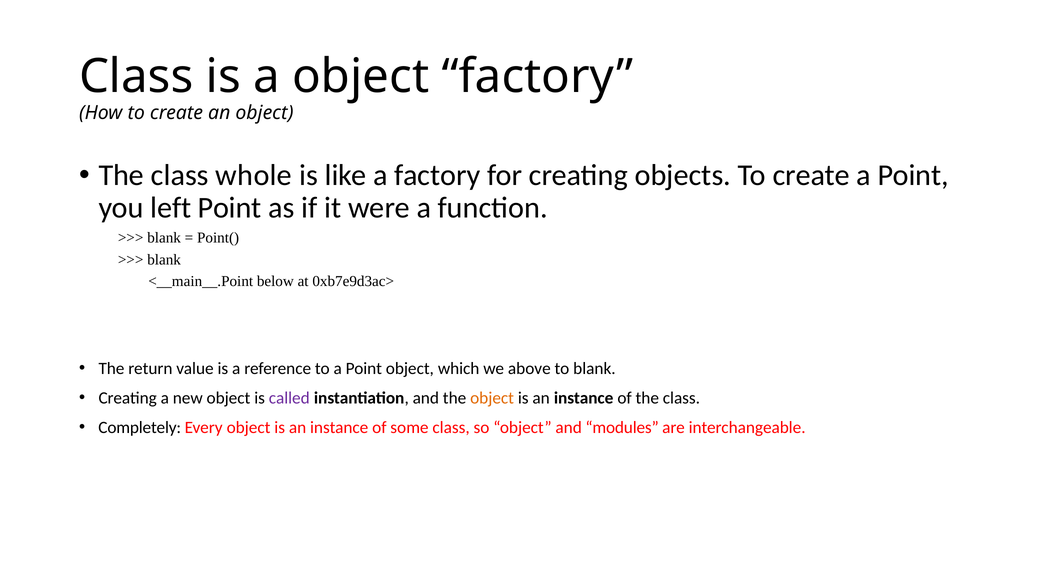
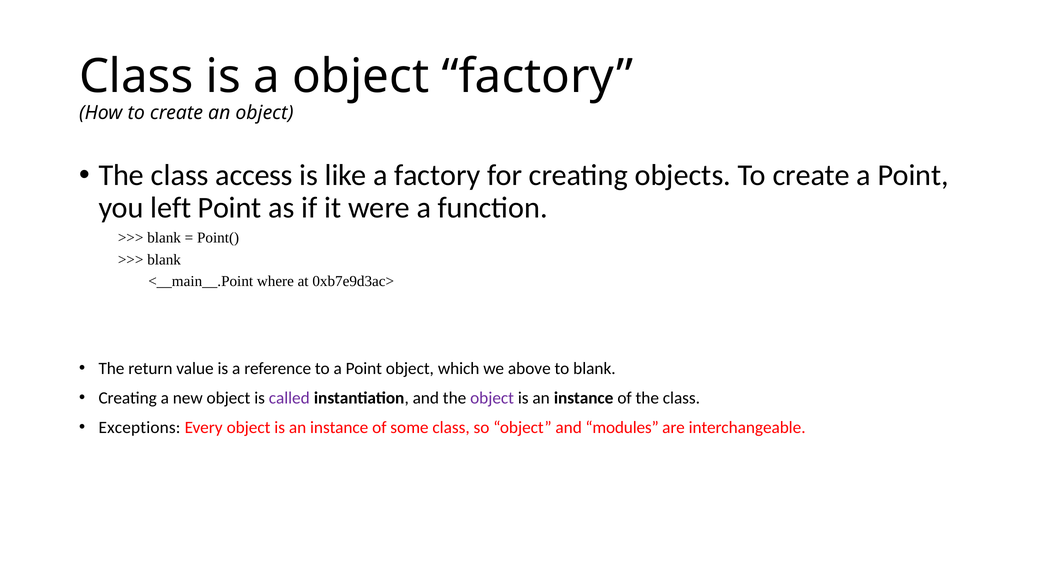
whole: whole -> access (254, 175)
below: below -> where (275, 281)
object colour: orange -> purple (492, 398)
Completely: Completely -> Exceptions (140, 428)
